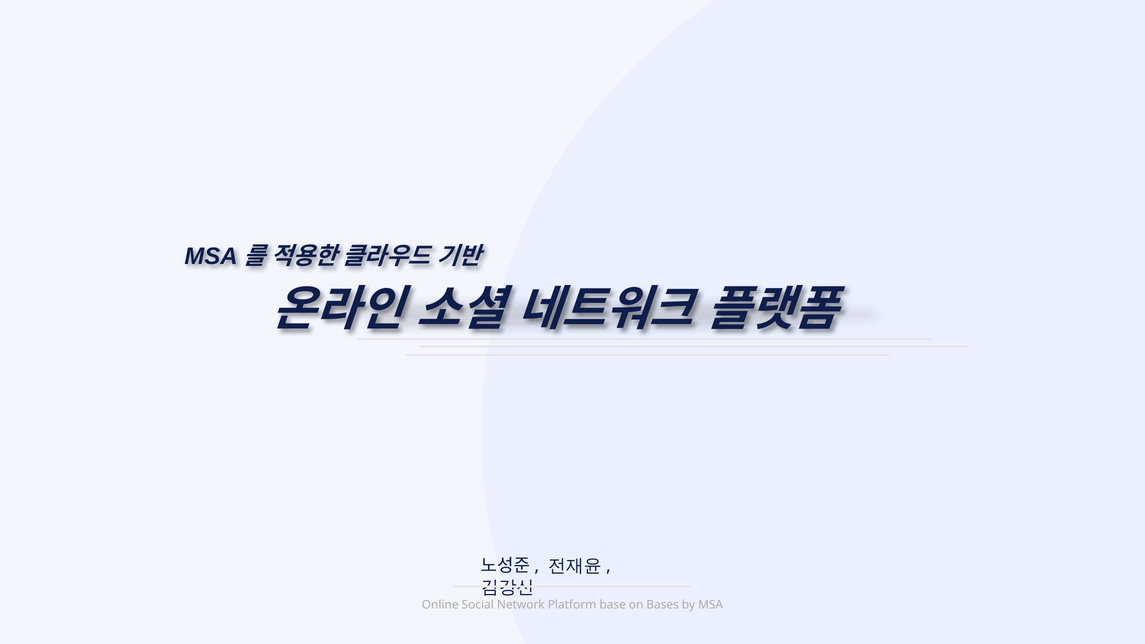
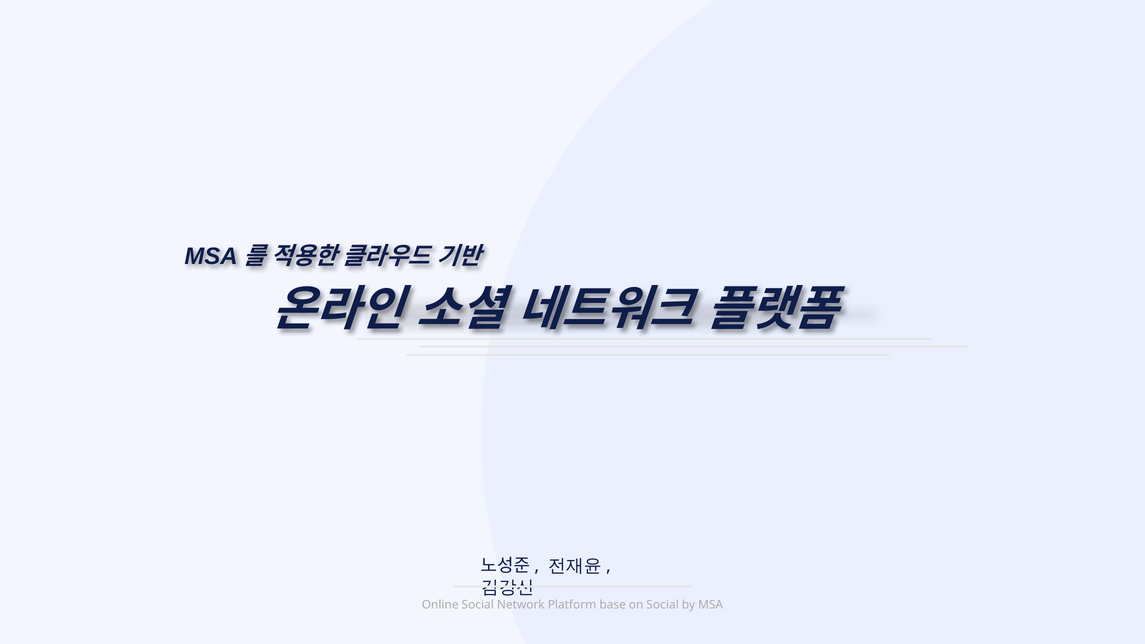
on Bases: Bases -> Social (663, 605)
